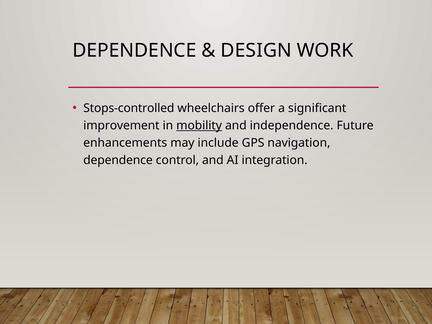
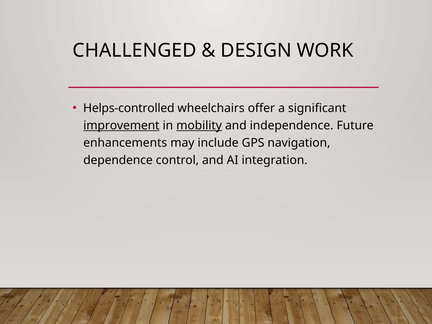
DEPENDENCE: DEPENDENCE -> CHALLENGED (134, 50)
Stops-controlled: Stops-controlled -> Helps-controlled (129, 108)
improvement underline: none -> present (121, 126)
